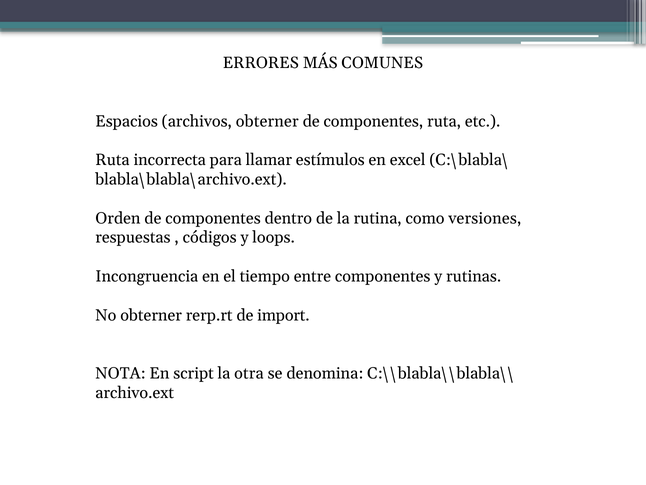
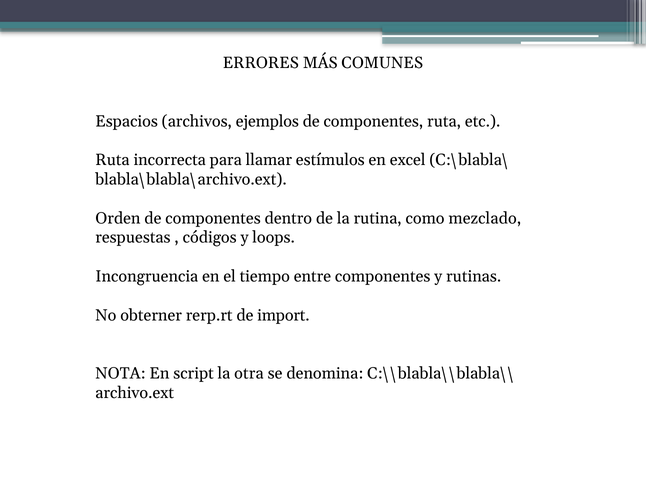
archivos obterner: obterner -> ejemplos (267, 121)
versiones: versiones -> mezclado (485, 218)
